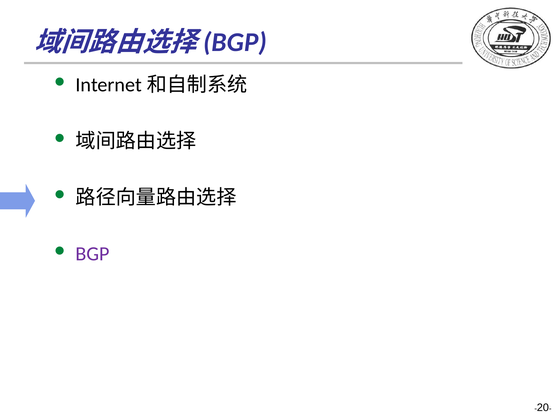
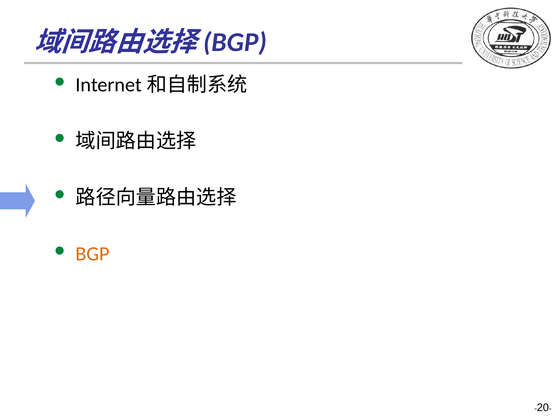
BGP colour: purple -> orange (93, 254)
